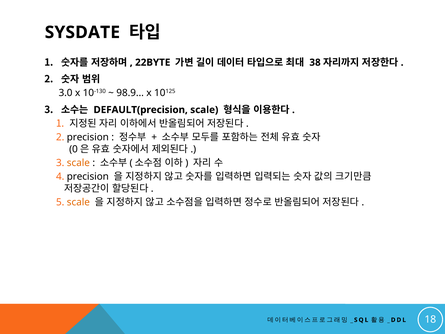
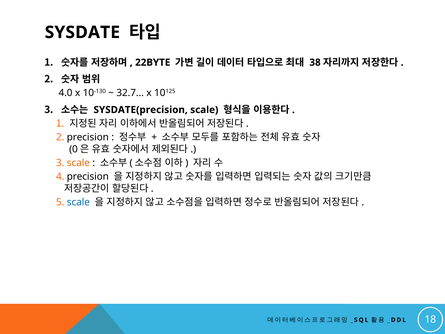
3.0: 3.0 -> 4.0 (66, 93)
98.9: 98.9 -> 32.7 (130, 93)
DEFAULT(precision: DEFAULT(precision -> SYSDATE(precision (141, 110)
scale colour: orange -> blue (78, 202)
